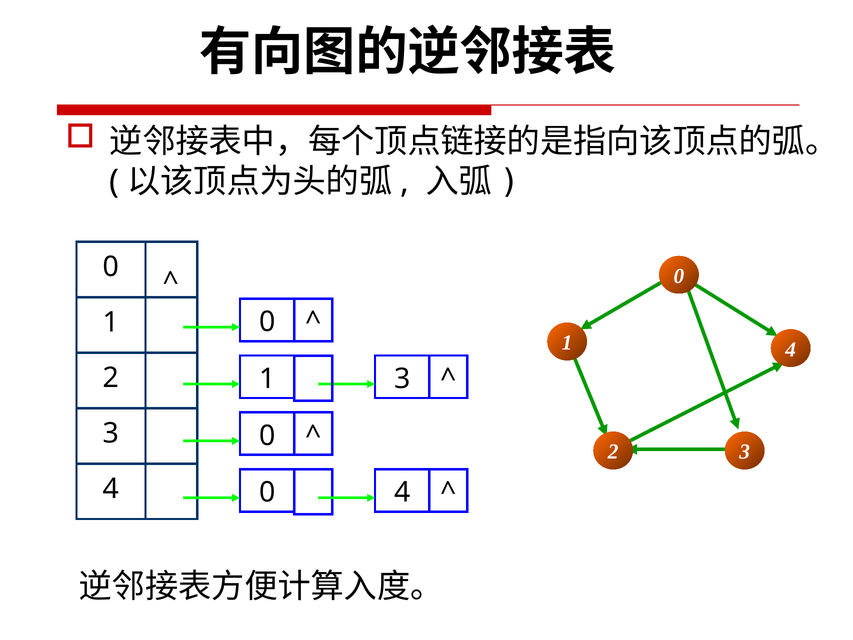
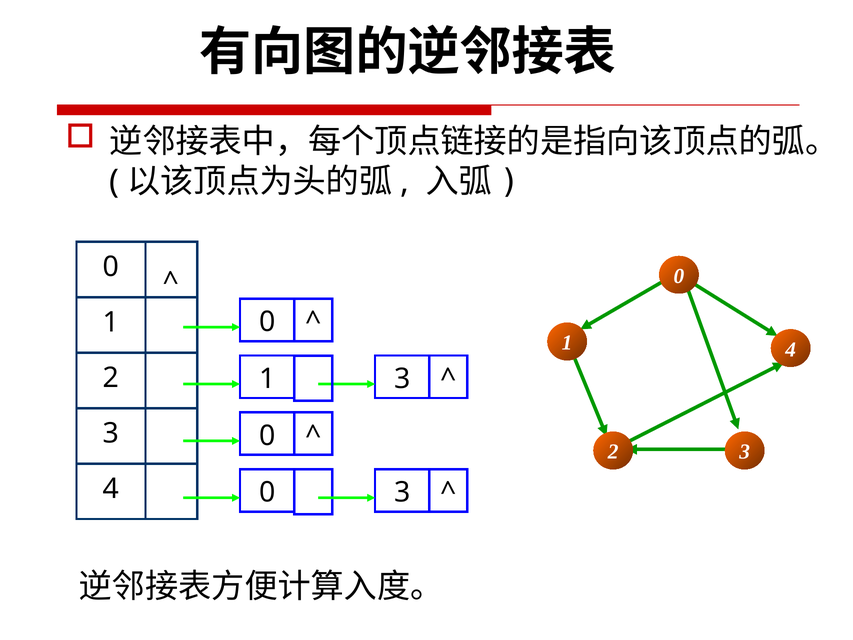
4: 4 -> 3 (402, 492)
